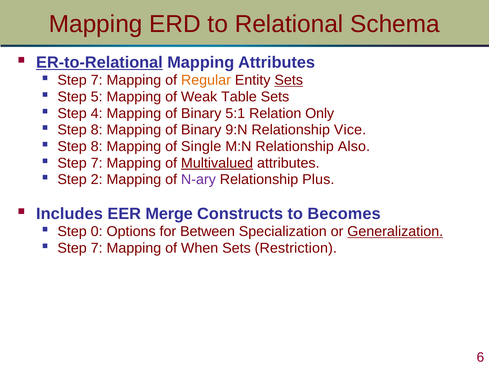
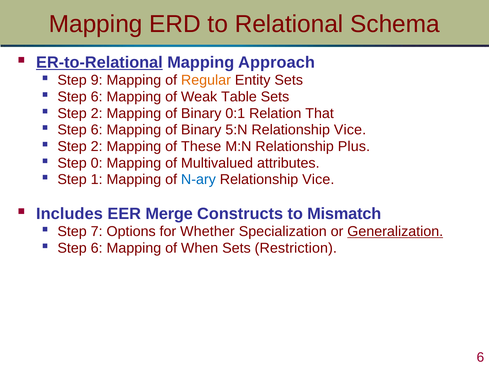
Mapping Attributes: Attributes -> Approach (277, 63)
7: 7 -> 9 (97, 80)
Sets underline: present -> none (289, 80)
5: 5 -> 6 (97, 97)
4: 4 -> 2 (97, 113)
5:1: 5:1 -> 0:1 (235, 113)
Only: Only -> That (320, 113)
8: 8 -> 6 (97, 130)
9:N: 9:N -> 5:N (236, 130)
8: 8 -> 2 (97, 146)
Single: Single -> These (201, 146)
Also: Also -> Plus (354, 146)
7: 7 -> 0 (97, 163)
Multivalued underline: present -> none (217, 163)
2: 2 -> 1 (97, 179)
N-ary colour: purple -> blue (198, 179)
Plus: Plus -> Vice (318, 179)
Becomes: Becomes -> Mismatch (344, 214)
0: 0 -> 7 (97, 231)
Between: Between -> Whether (207, 231)
7: 7 -> 6 (97, 248)
